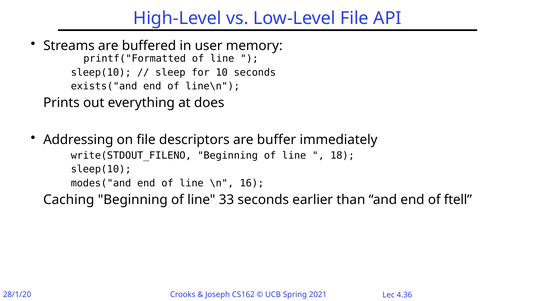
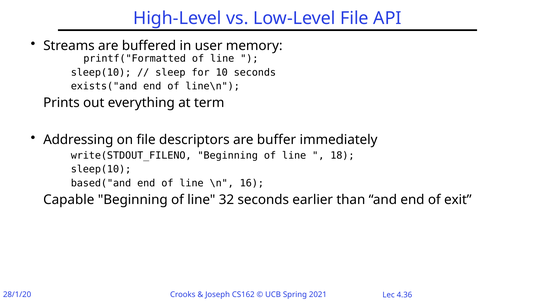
does: does -> term (209, 103)
modes("and: modes("and -> based("and (101, 183)
Caching: Caching -> Capable (69, 200)
33: 33 -> 32 (226, 200)
ftell: ftell -> exit (458, 200)
